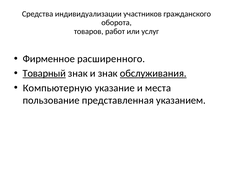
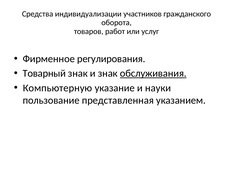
расширенного: расширенного -> регулирования (111, 59)
Товарный underline: present -> none (44, 73)
места: места -> науки (158, 88)
